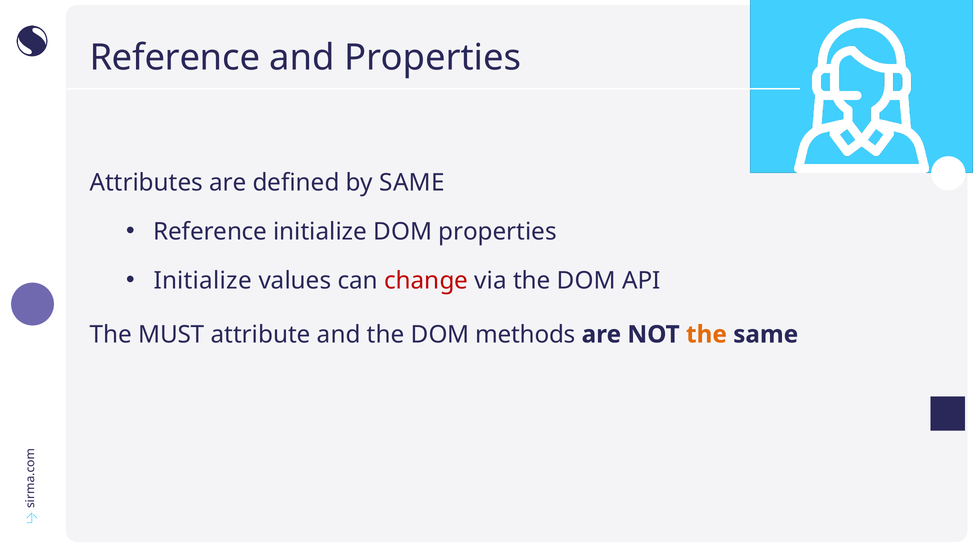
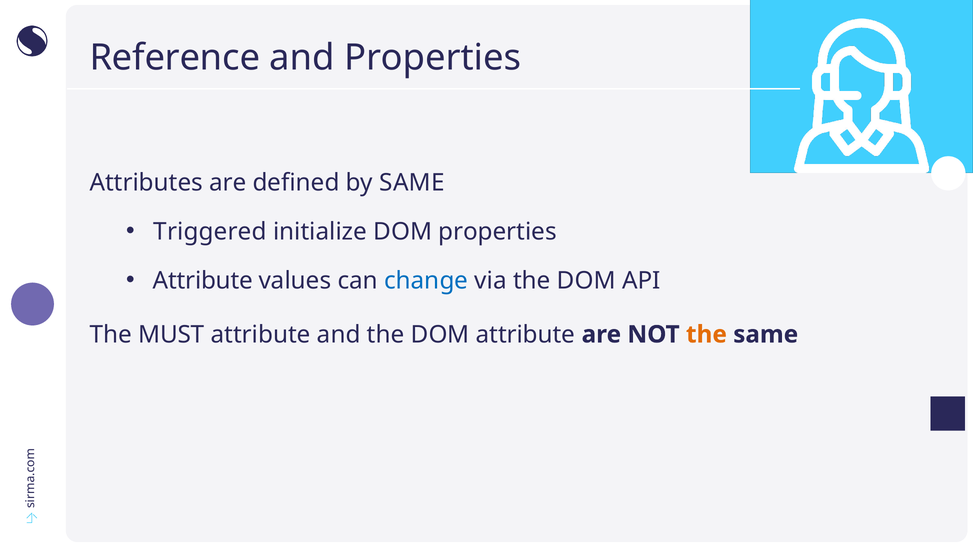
Reference: Reference -> Triggered (210, 232)
Initialize: Initialize -> Attribute (203, 281)
change colour: red -> blue (426, 281)
DOM methods: methods -> attribute (525, 335)
